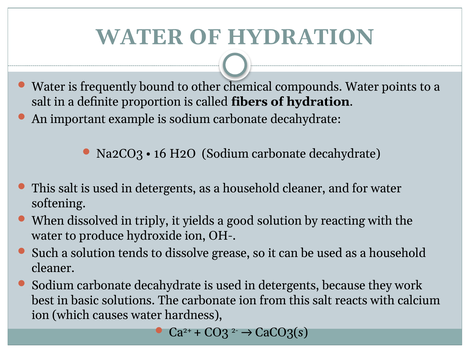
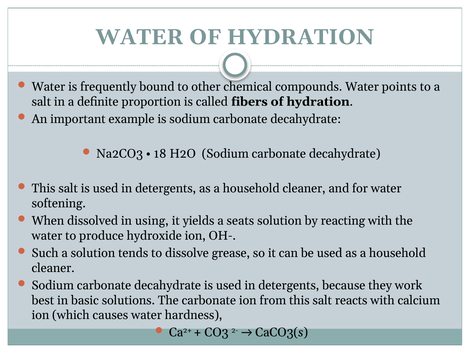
16: 16 -> 18 (160, 154)
triply: triply -> using (152, 220)
good: good -> seats (240, 220)
